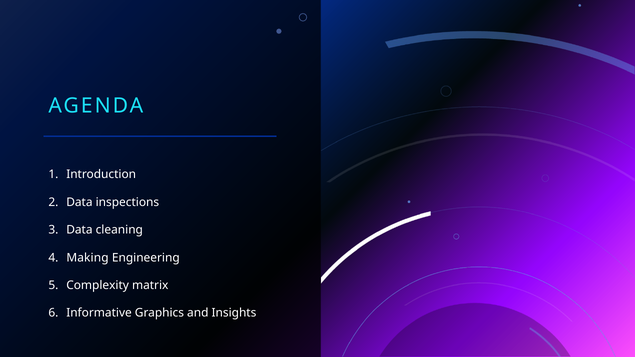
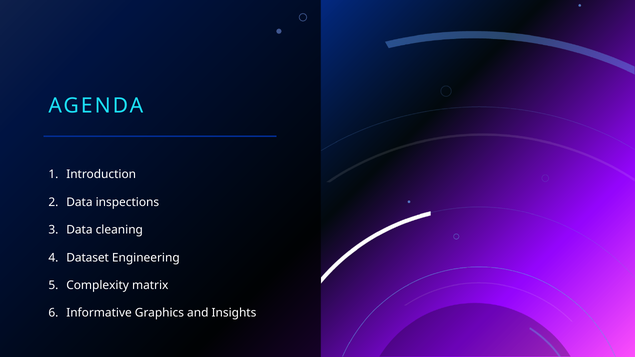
Making: Making -> Dataset (88, 258)
